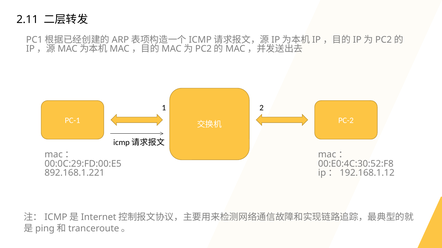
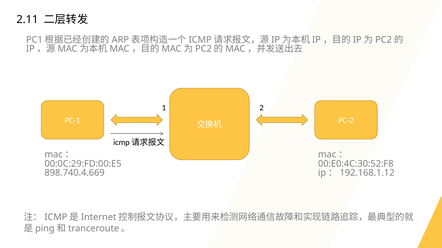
892.168.1.221: 892.168.1.221 -> 898.740.4.669 (75, 173)
